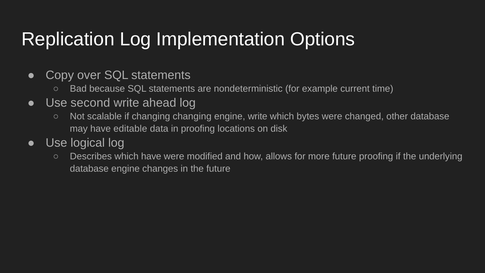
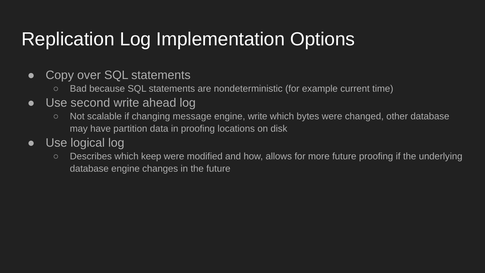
changing changing: changing -> message (192, 116)
editable: editable -> partition (130, 129)
which have: have -> keep (151, 156)
